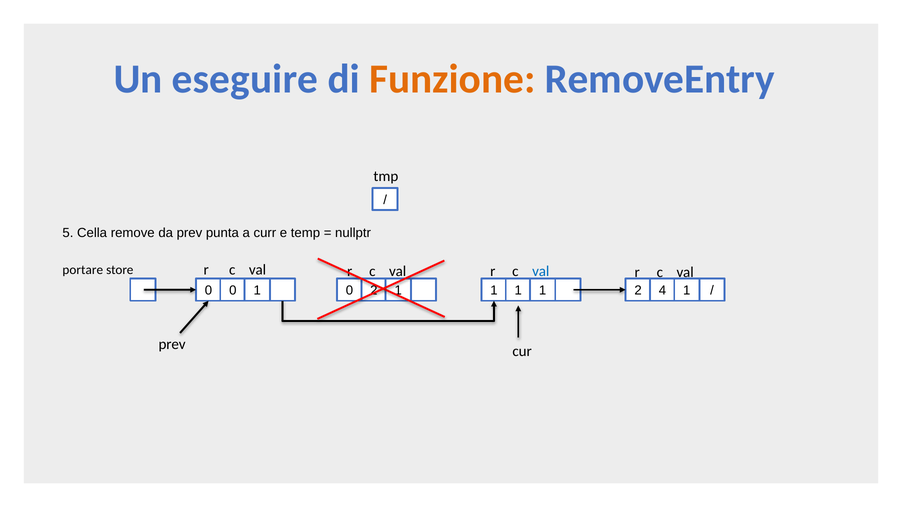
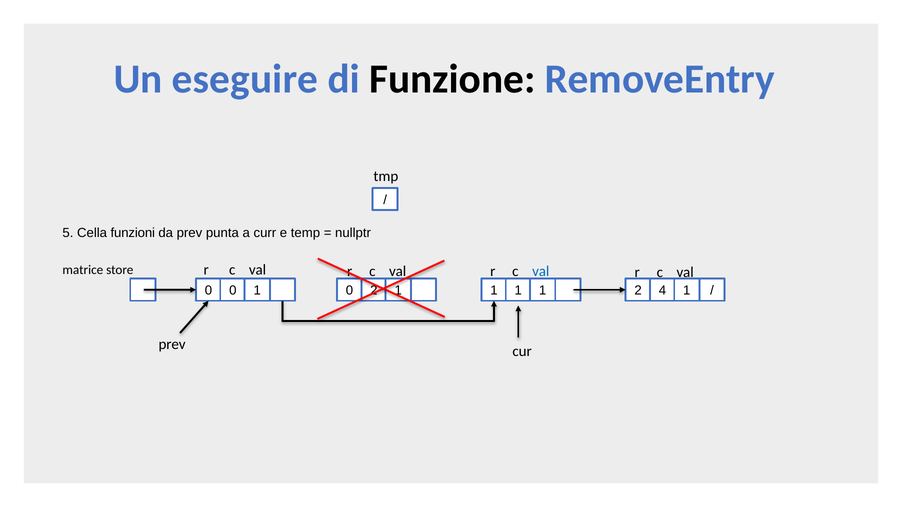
Funzione colour: orange -> black (452, 79)
remove: remove -> funzioni (133, 233)
portare: portare -> matrice (83, 270)
